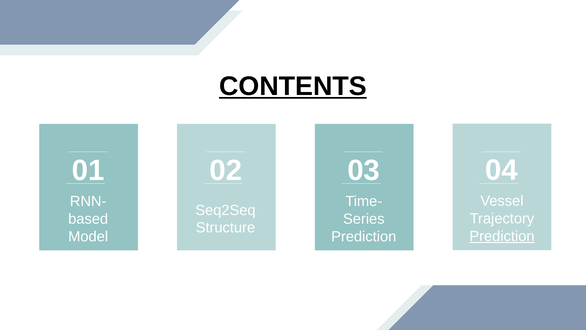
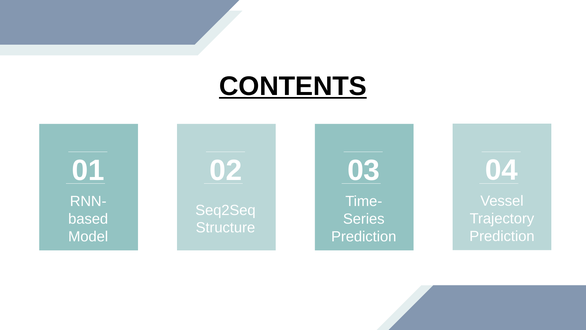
Prediction underline: present -> none (502, 236)
